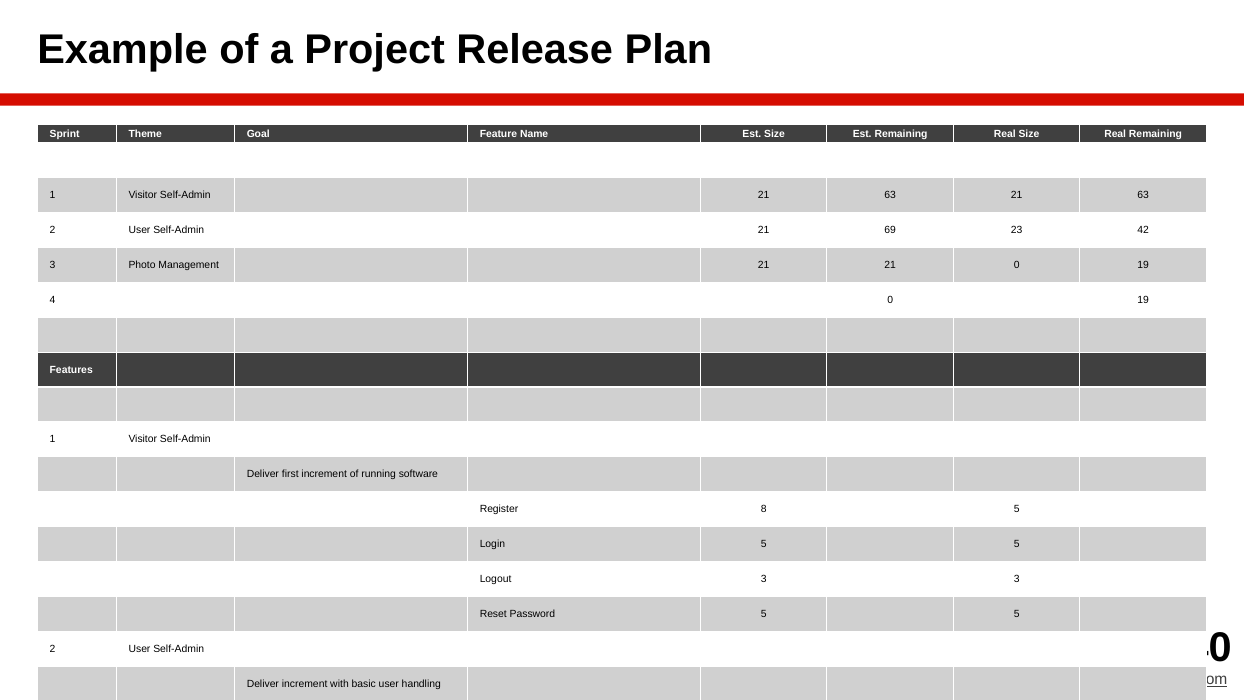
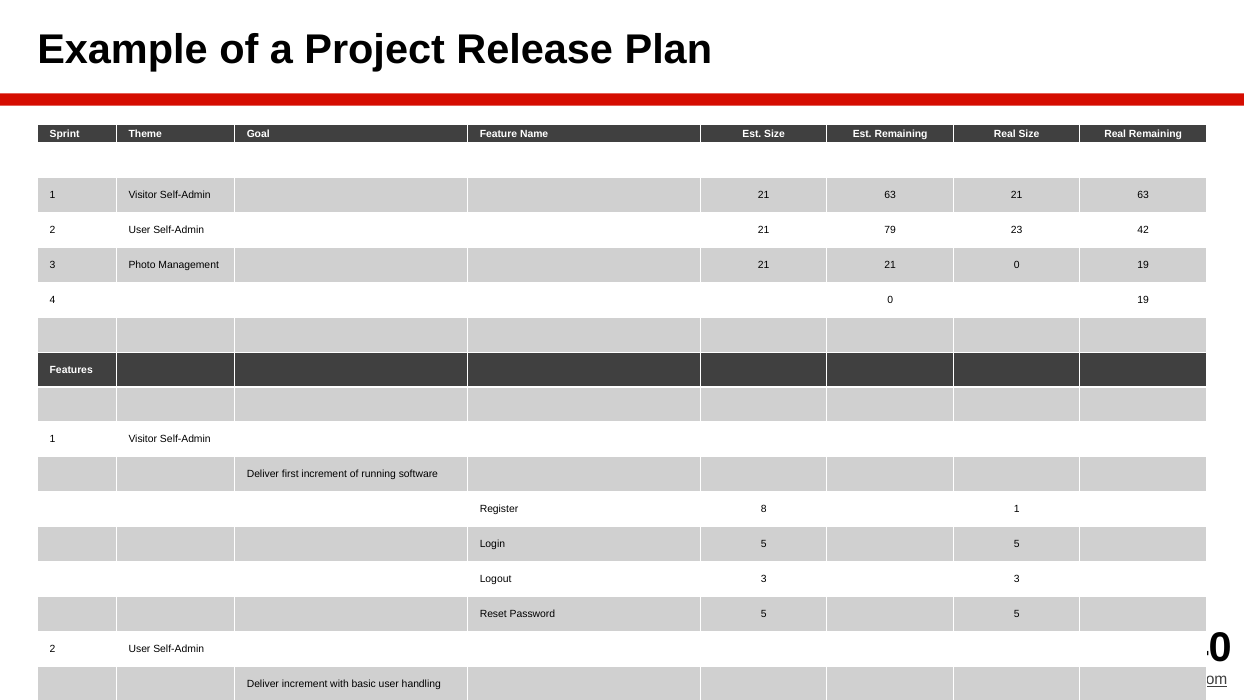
69: 69 -> 79 (890, 230)
8 5: 5 -> 1 (1017, 509)
